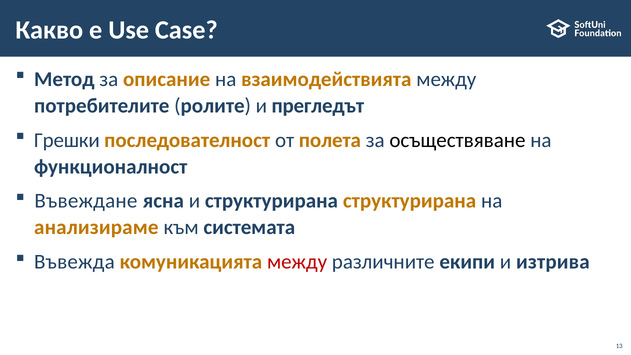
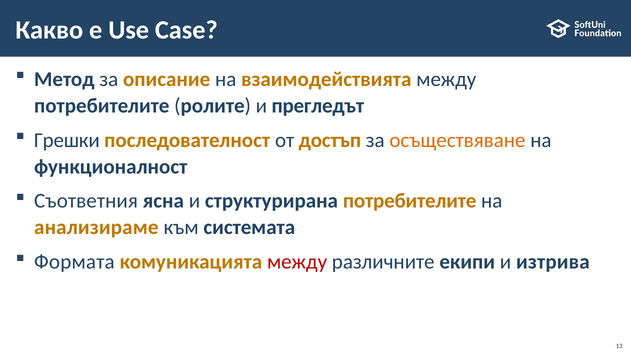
полета: полета -> достъп (330, 140)
осъществяване colour: black -> orange (457, 140)
Въвеждане: Въвеждане -> Съответния (86, 201)
структурирана структурирана: структурирана -> потребителите (410, 201)
Въвежда: Въвежда -> Формата (74, 262)
